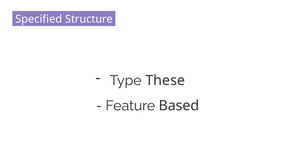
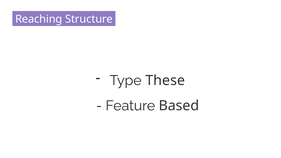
Specified: Specified -> Reaching (39, 19)
